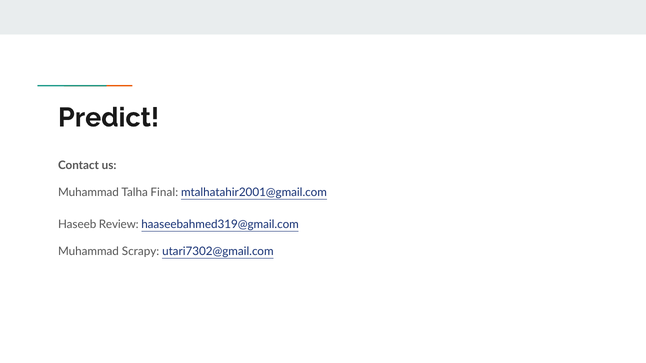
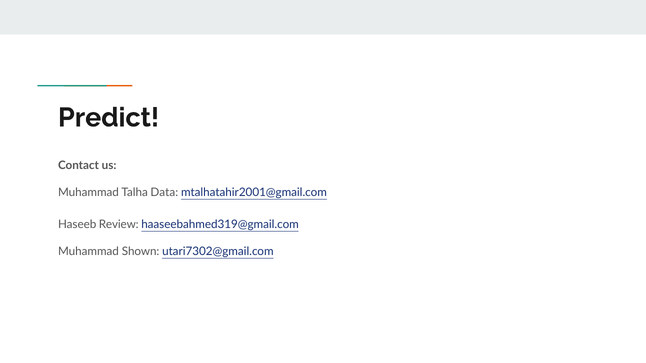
Final: Final -> Data (164, 192)
Scrapy: Scrapy -> Shown (141, 252)
